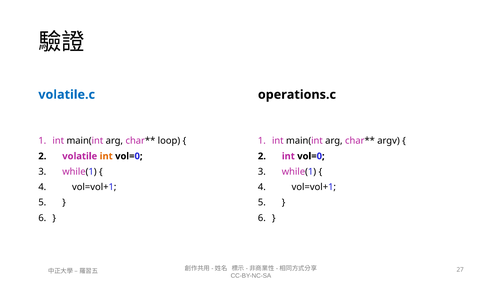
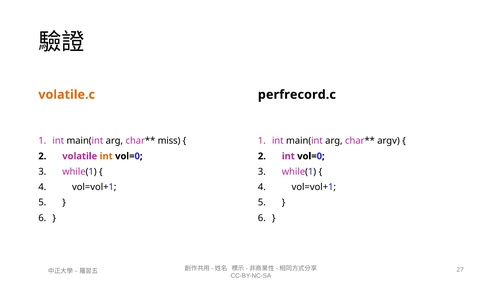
volatile.c colour: blue -> orange (67, 94)
operations.c: operations.c -> perfrecord.c (297, 94)
loop: loop -> miss (169, 140)
